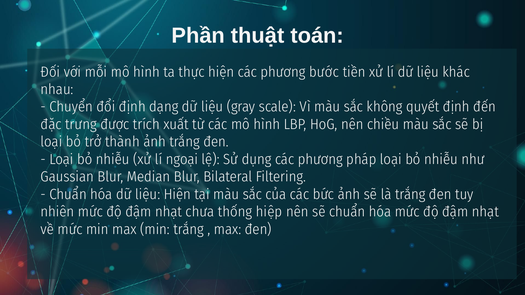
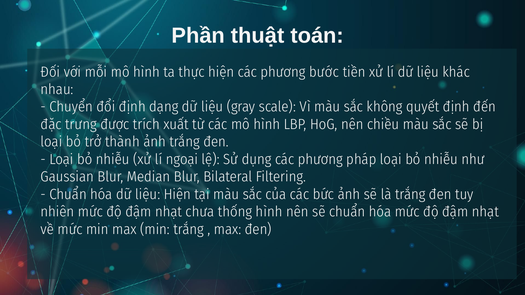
thống hiệp: hiệp -> hình (269, 212)
